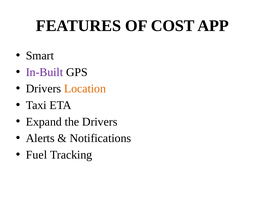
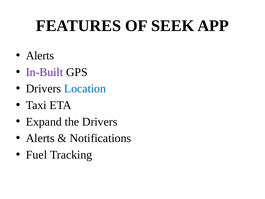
COST: COST -> SEEK (173, 26)
Smart: Smart -> Alerts (40, 56)
Location colour: orange -> blue (85, 89)
